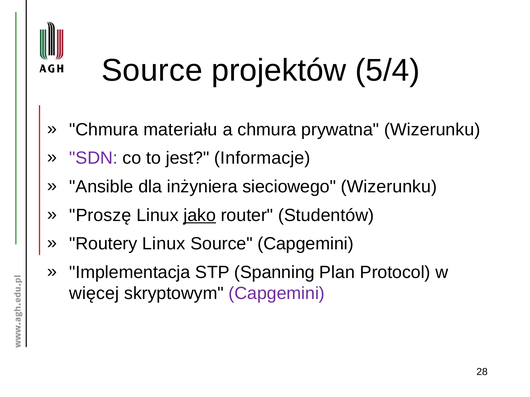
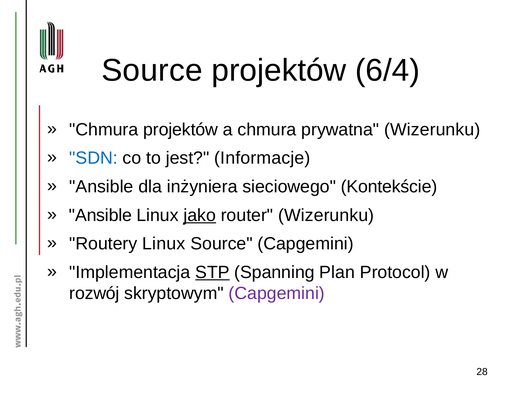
5/4: 5/4 -> 6/4 (388, 71)
Chmura materiału: materiału -> projektów (181, 130)
SDN colour: purple -> blue (94, 158)
sieciowego Wizerunku: Wizerunku -> Kontekście (389, 187)
Proszę: Proszę -> Ansible (100, 215)
router Studentów: Studentów -> Wizerunku (326, 215)
STP underline: none -> present (212, 273)
więcej: więcej -> rozwój (94, 294)
